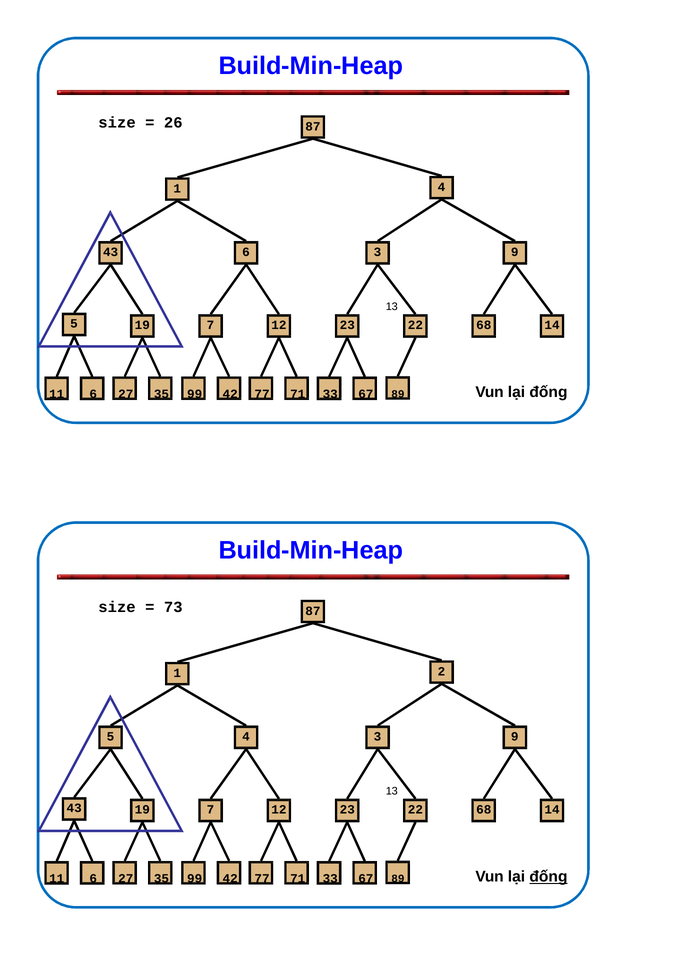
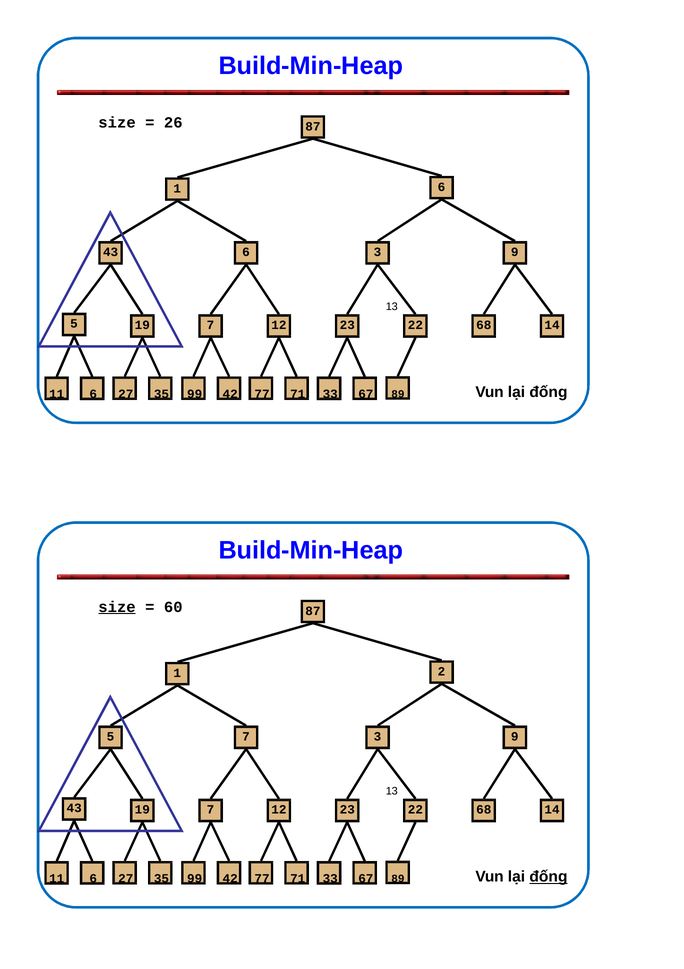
1 4: 4 -> 6 (441, 187)
size underline: none -> present (117, 606)
73: 73 -> 60 (173, 606)
4: 4 -> 7 (246, 736)
